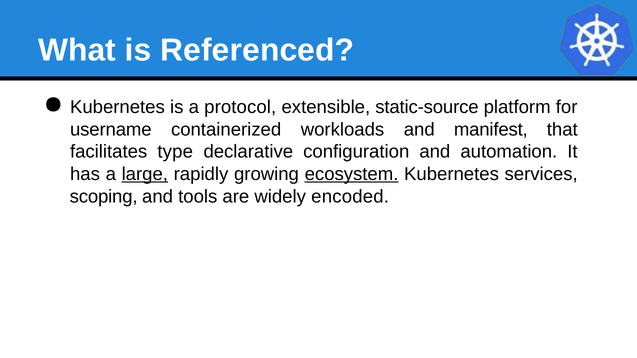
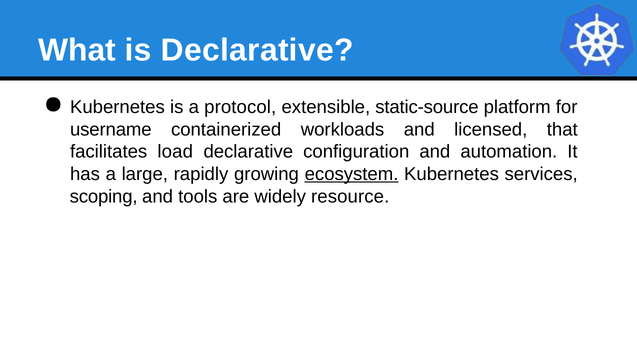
is Referenced: Referenced -> Declarative (257, 50)
manifest: manifest -> licensed (491, 130)
type: type -> load (175, 152)
large underline: present -> none (145, 174)
encoded: encoded -> resource (350, 197)
